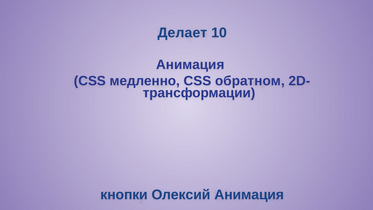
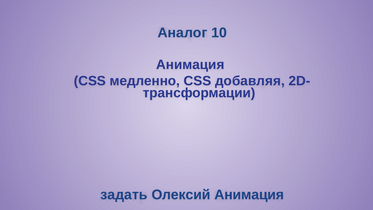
Делает: Делает -> Аналог (182, 33)
обратном: обратном -> добавляя (250, 81)
кнопки: кнопки -> задать (124, 195)
